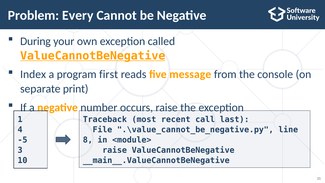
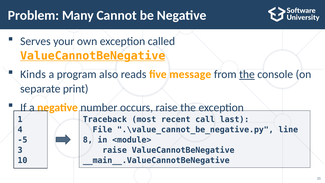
Every: Every -> Many (78, 15)
During: During -> Serves (35, 41)
Index: Index -> Kinds (33, 74)
first: first -> also (109, 74)
the underline: none -> present (247, 74)
